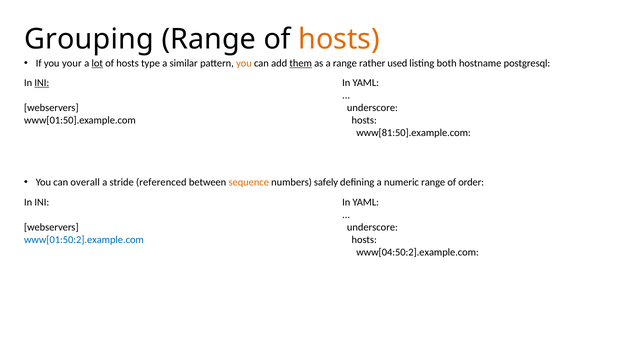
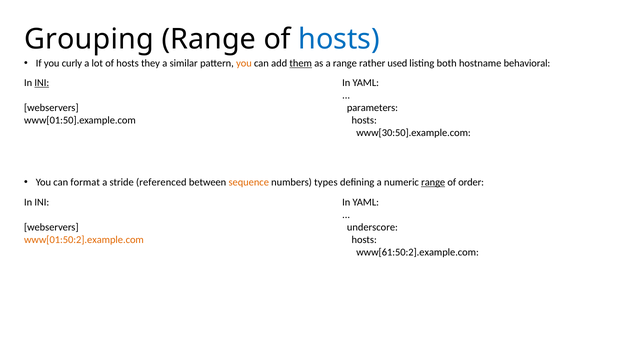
hosts colour: orange -> blue (339, 39)
your: your -> curly (72, 63)
lot underline: present -> none (97, 63)
type: type -> they (151, 63)
postgresql: postgresql -> behavioral (527, 63)
underscore: underscore -> parameters (372, 108)
www[81:50].example.com: www[81:50].example.com -> www[30:50].example.com (414, 133)
overall: overall -> format (85, 182)
safely: safely -> types (326, 182)
range underline: none -> present (433, 182)
www[01:50:2].example.com colour: blue -> orange (84, 239)
www[04:50:2].example.com: www[04:50:2].example.com -> www[61:50:2].example.com (418, 252)
